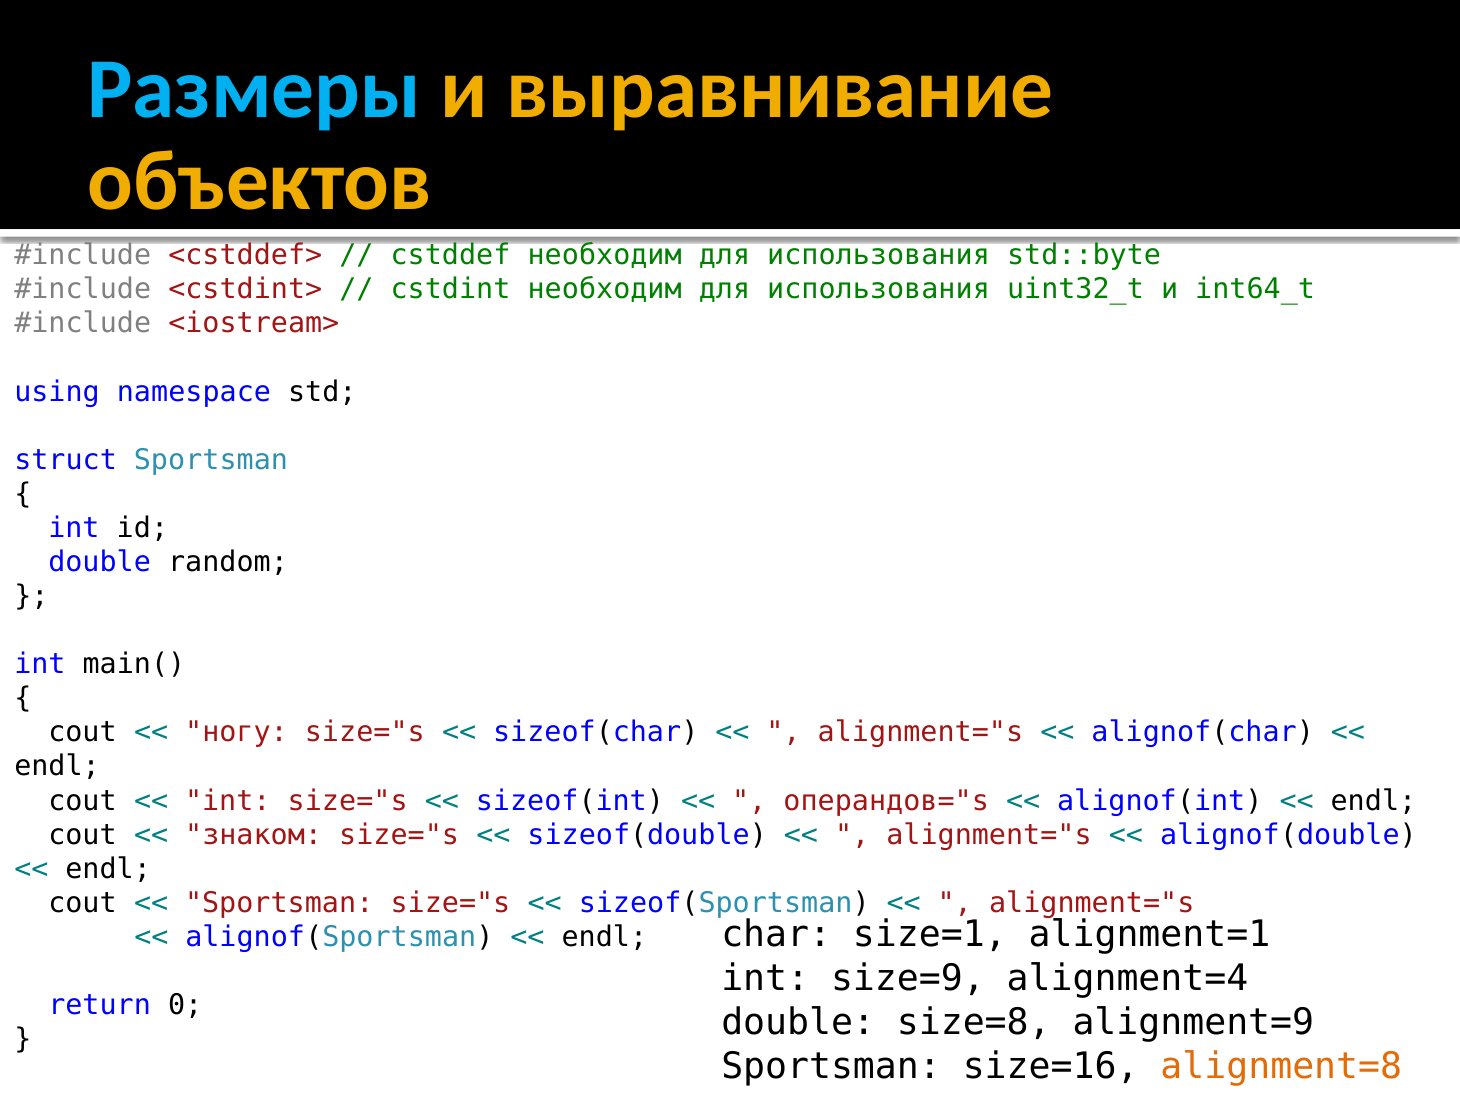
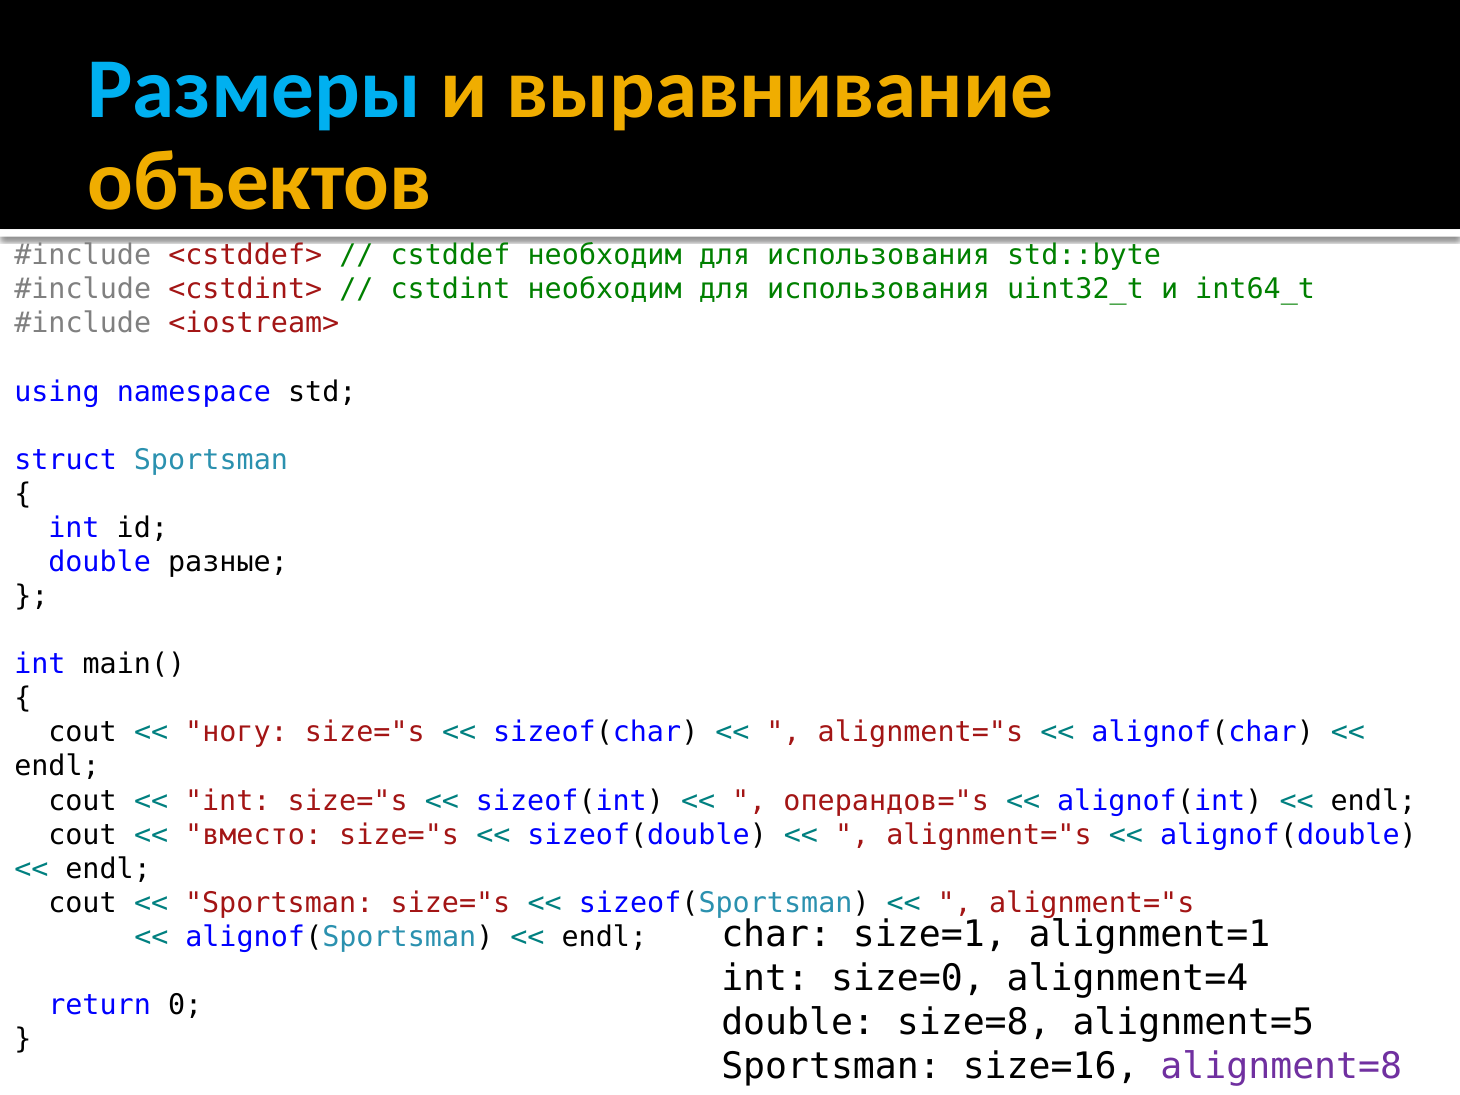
random: random -> разные (228, 562)
знаком: знаком -> вместо (254, 835)
size=9: size=9 -> size=0 (908, 979)
alignment=9: alignment=9 -> alignment=5 (1193, 1022)
alignment=8 colour: orange -> purple (1281, 1066)
